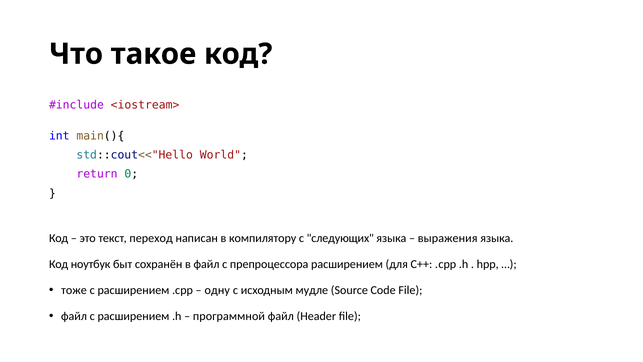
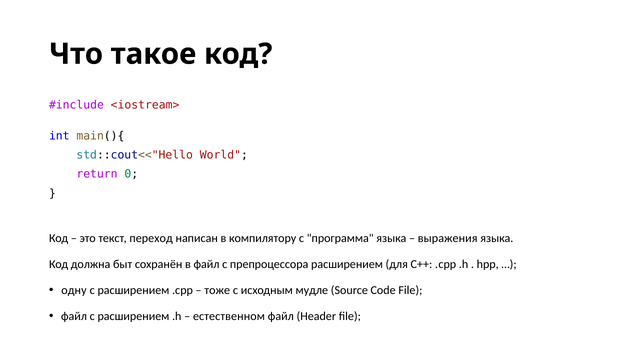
следующих: следующих -> программа (340, 238)
ноутбук: ноутбук -> должна (91, 264)
тоже: тоже -> одну (74, 290)
одну: одну -> тоже (217, 290)
программной: программной -> естественном (229, 316)
